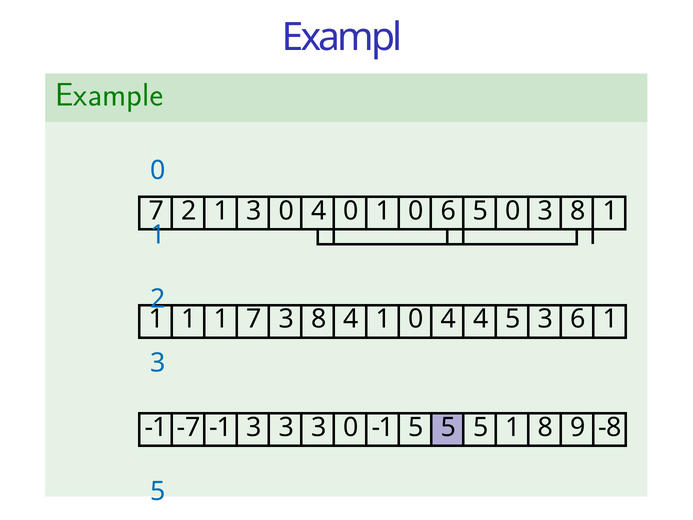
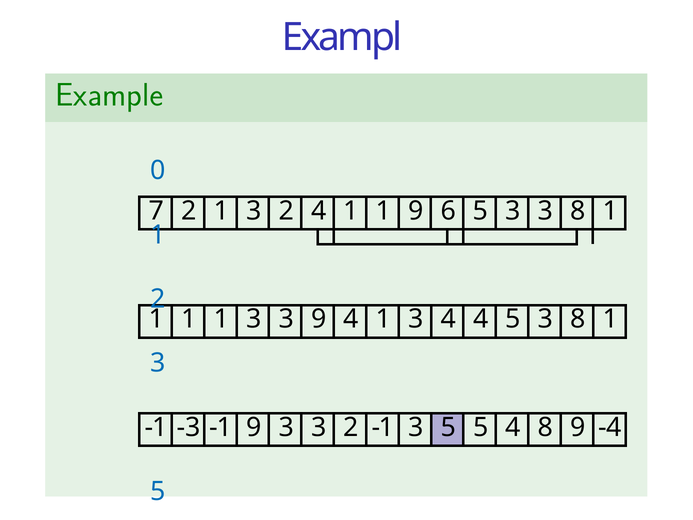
1 3 0: 0 -> 2 (286, 211)
0: 0 -> 1 (351, 211)
0: 0 -> 9 (416, 211)
6 5 0: 0 -> 3 (513, 211)
1 1 7: 7 -> 3 (254, 319)
8: 8 -> 9 (319, 319)
4 1 0: 0 -> 3 (416, 319)
5 3 6: 6 -> 8 (578, 319)
-7: -7 -> -3 (189, 427)
-1 3: 3 -> 9 (254, 427)
3 3 0: 0 -> 2 (351, 427)
-1 5: 5 -> 3 (416, 427)
5 1: 1 -> 4 (513, 427)
-8: -8 -> -4 (610, 427)
